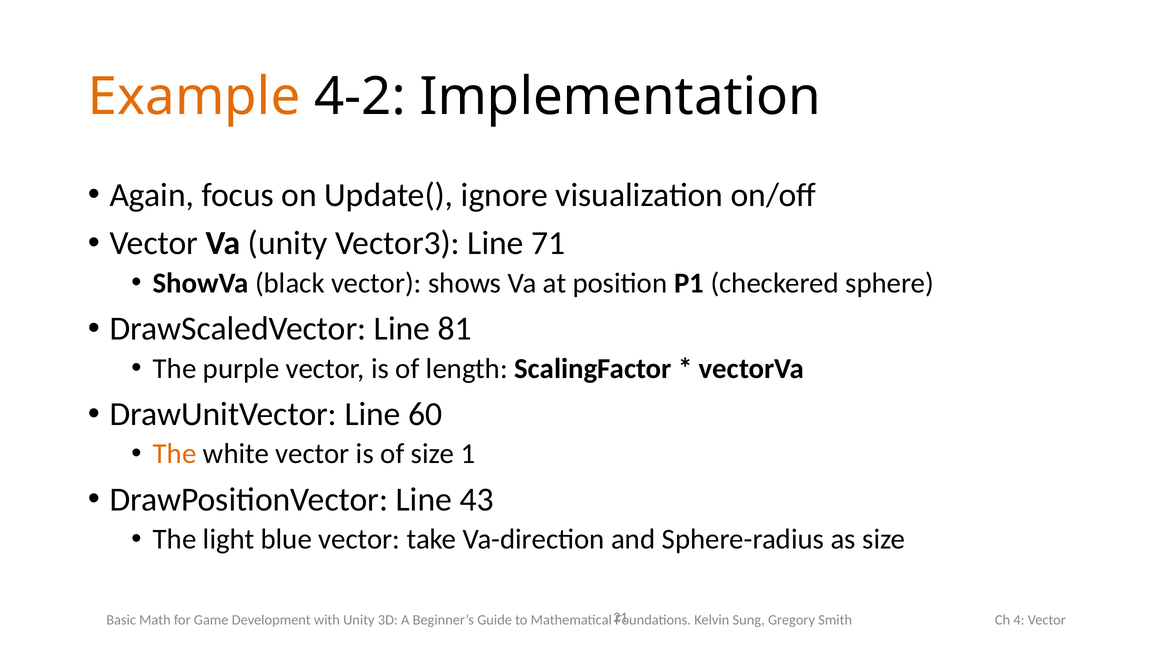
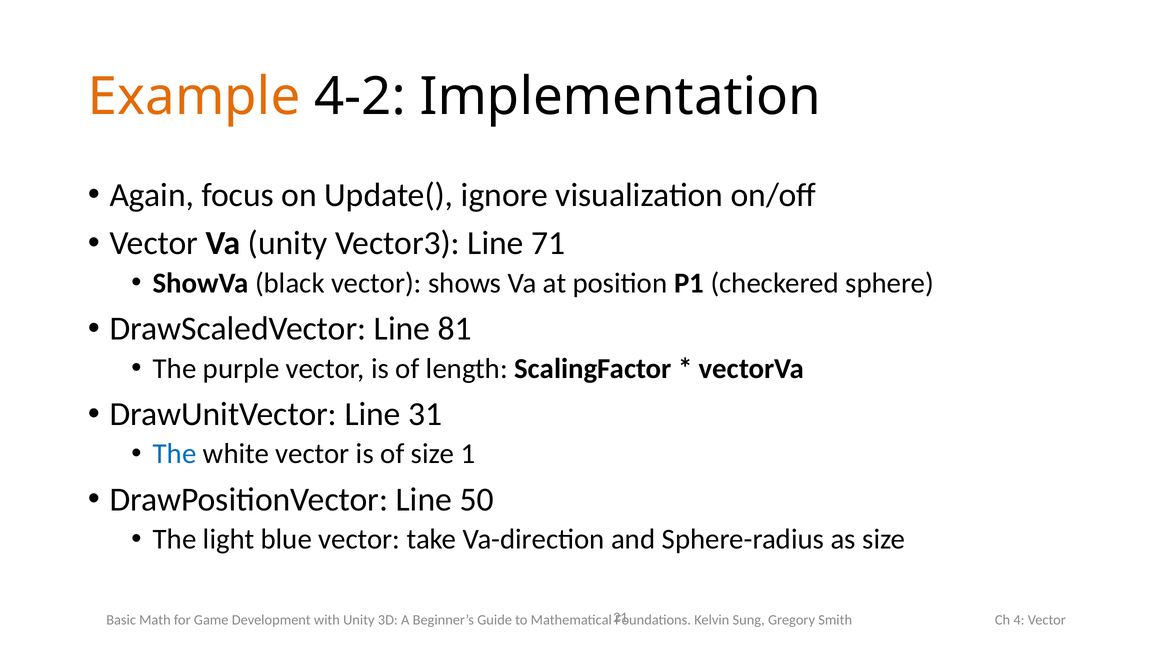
60: 60 -> 31 (425, 414)
The colour: orange -> blue (175, 454)
43: 43 -> 50 (477, 500)
